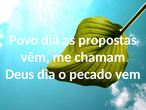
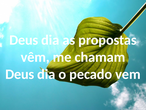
Povo: Povo -> Deus (24, 40)
